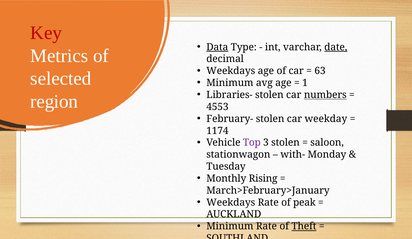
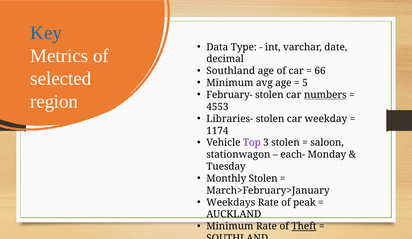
Key colour: red -> blue (46, 33)
Data underline: present -> none (217, 47)
date underline: present -> none (336, 47)
Weekdays: Weekdays -> Southland (231, 71)
63: 63 -> 66 (320, 71)
1: 1 -> 5 (305, 83)
Libraries-: Libraries- -> February- (229, 95)
February-: February- -> Libraries- (230, 118)
with-: with- -> each- (293, 154)
Monthly Rising: Rising -> Stolen (263, 178)
